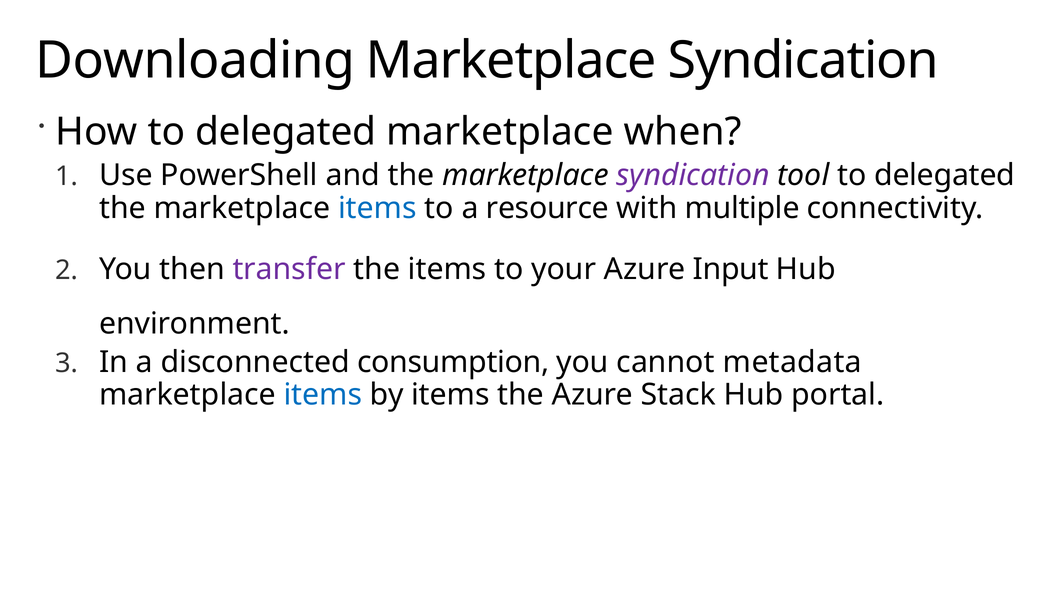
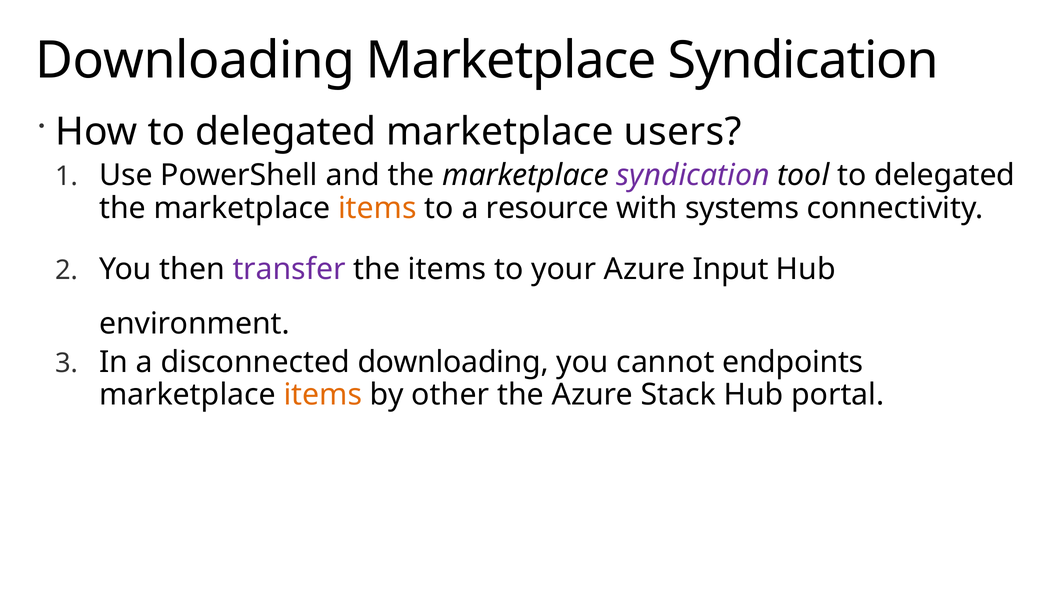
when: when -> users (683, 132)
items colour: blue -> orange (377, 208)
multiple: multiple -> systems (742, 208)
disconnected consumption: consumption -> downloading (453, 362)
metadata: metadata -> endpoints (793, 362)
items colour: blue -> orange (323, 395)
by items: items -> other (450, 395)
